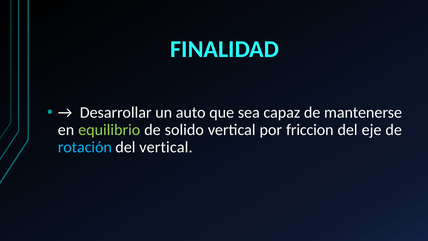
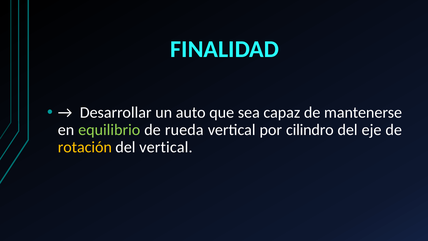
solido: solido -> rueda (184, 130)
friccion: friccion -> cilindro (310, 130)
rotación colour: light blue -> yellow (85, 147)
